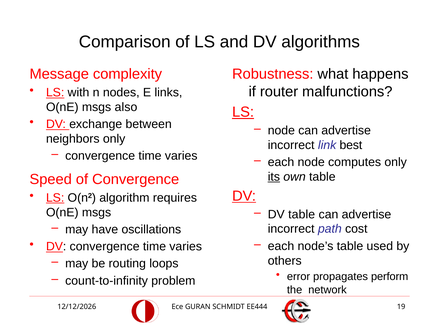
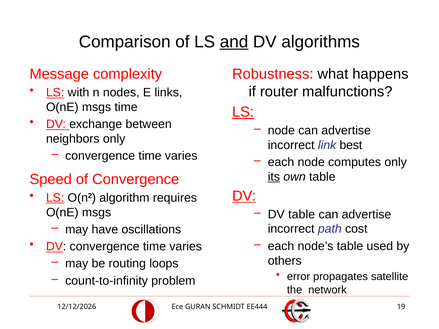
and underline: none -> present (234, 42)
msgs also: also -> time (126, 107)
perform: perform -> satellite (390, 277)
